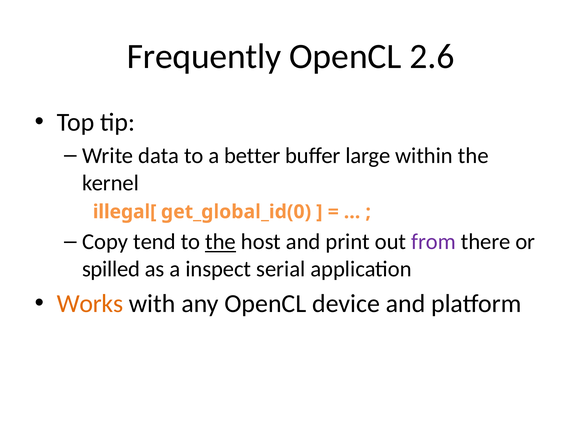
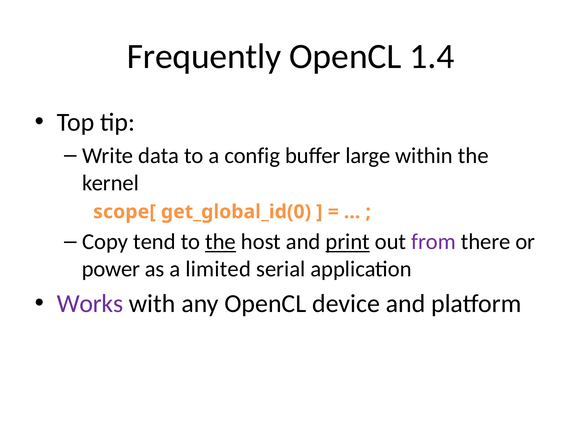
2.6: 2.6 -> 1.4 (432, 56)
better: better -> config (252, 156)
illegal[: illegal[ -> scope[ (124, 212)
print underline: none -> present (348, 242)
spilled: spilled -> power (111, 269)
inspect: inspect -> limited (218, 269)
Works colour: orange -> purple (90, 303)
